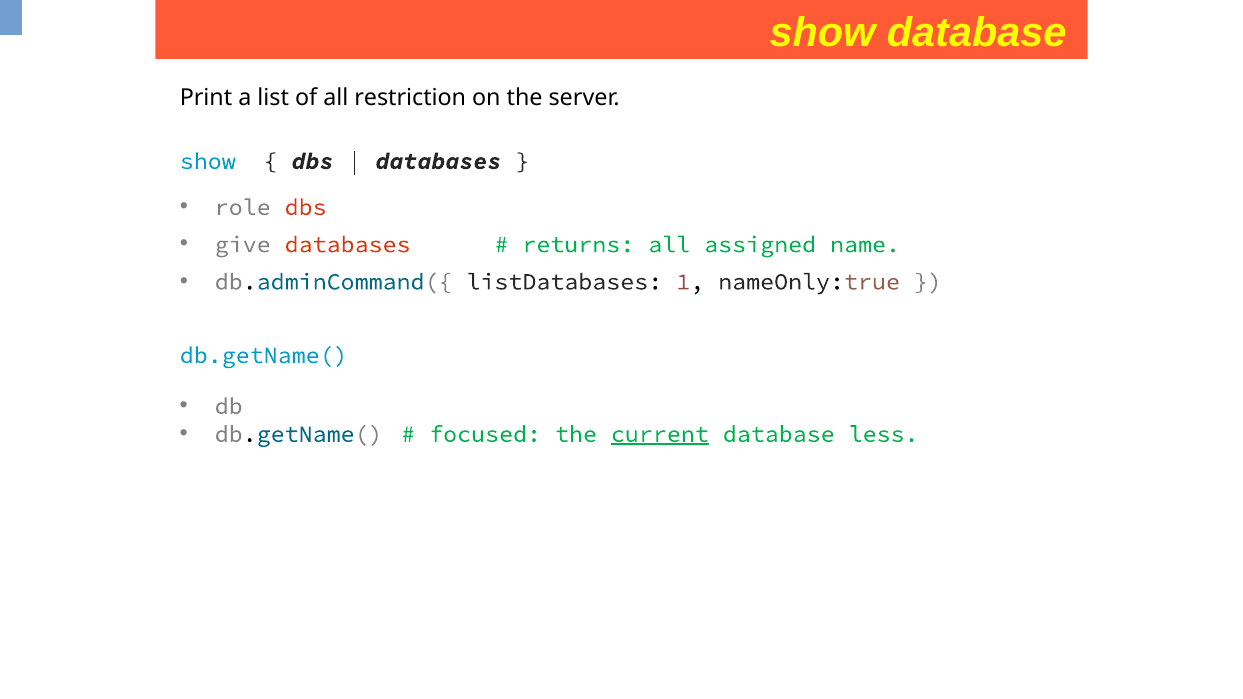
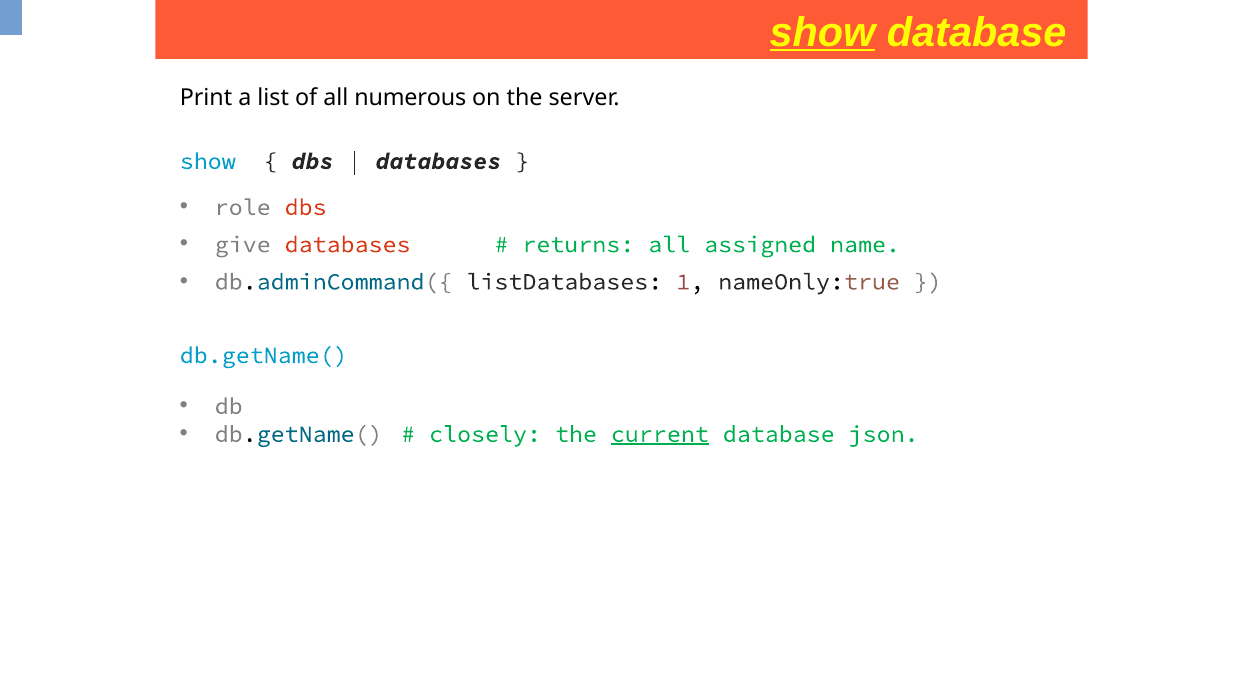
show underline: none -> present (822, 32)
restriction: restriction -> numerous (410, 98)
focused: focused -> closely (485, 434)
less: less -> json (884, 434)
